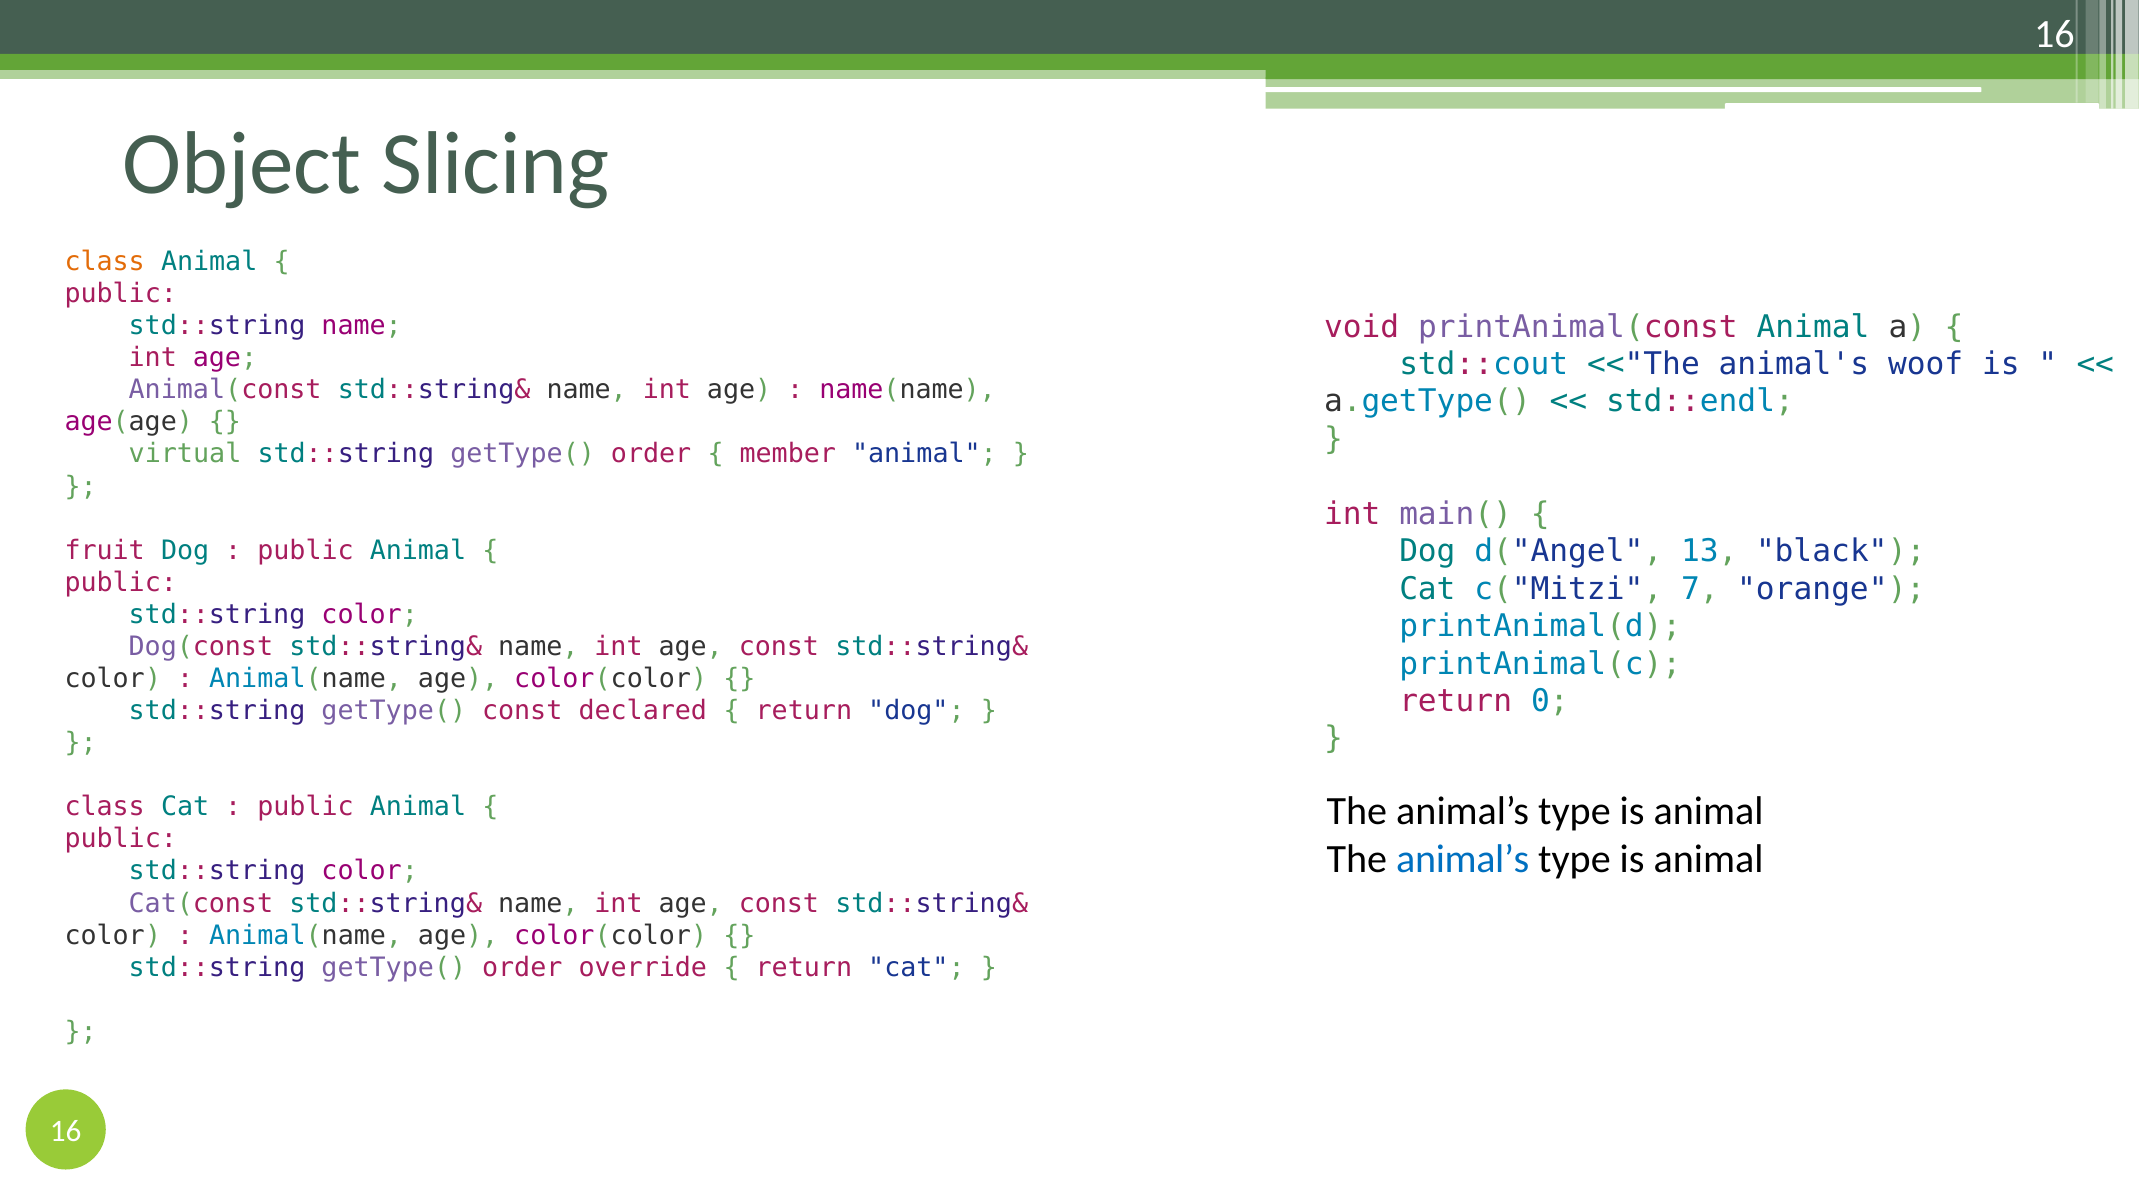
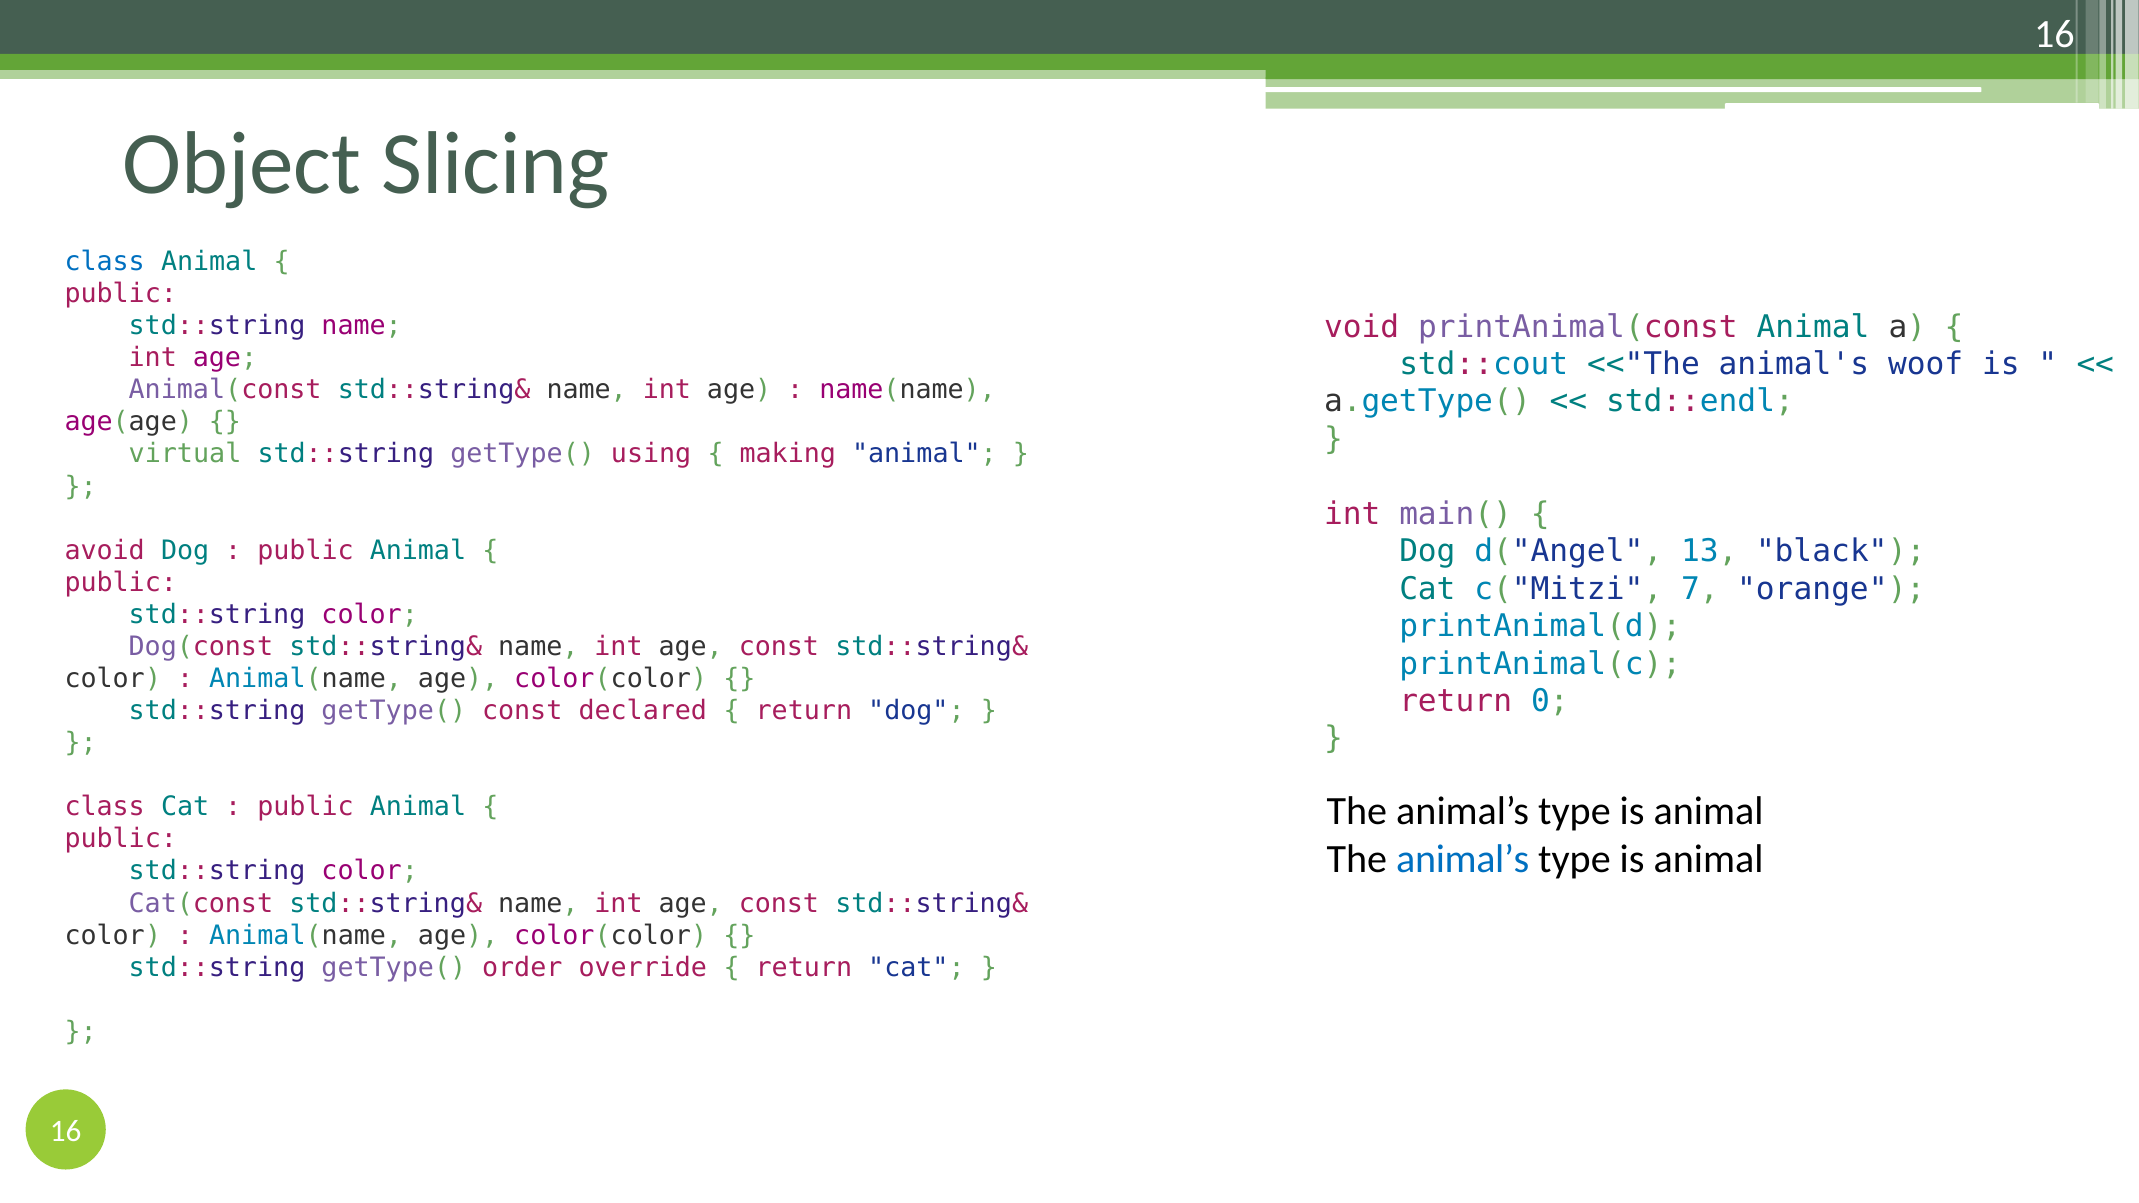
class colour: orange -> blue (105, 262)
virtual std::string getType( order: order -> using (651, 454)
member: member -> making (788, 454)
fruit: fruit -> avoid (105, 550)
